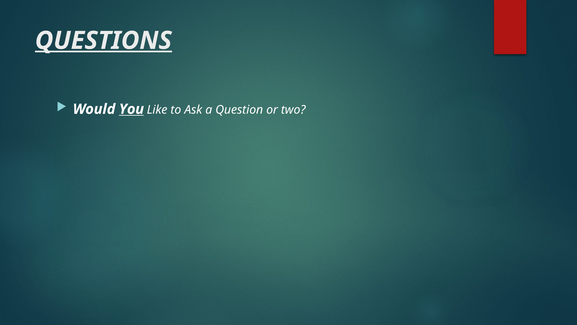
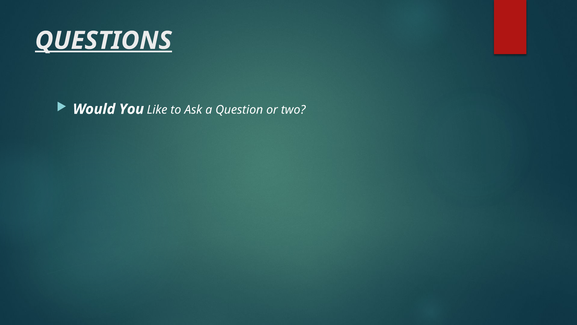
You underline: present -> none (131, 109)
